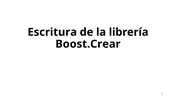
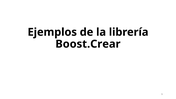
Escritura: Escritura -> Ejemplos (52, 32)
